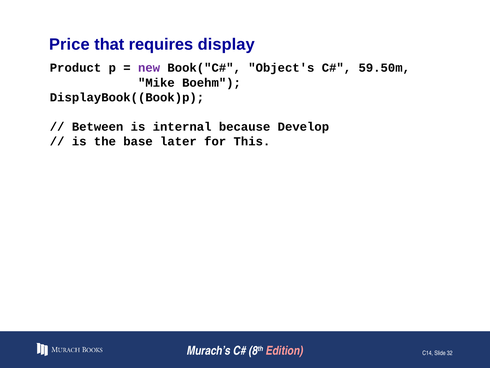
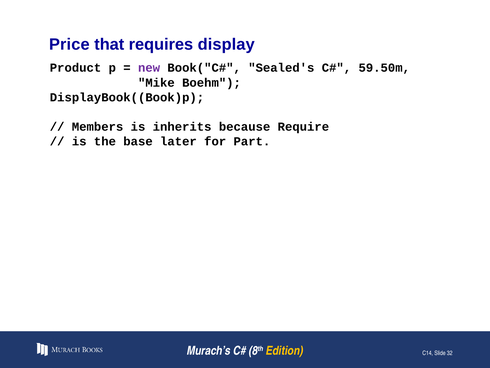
Object's: Object's -> Sealed's (281, 68)
Between: Between -> Members (98, 127)
internal: internal -> inherits (182, 127)
Develop: Develop -> Require (303, 127)
This: This -> Part (252, 141)
Edition colour: pink -> yellow (285, 350)
